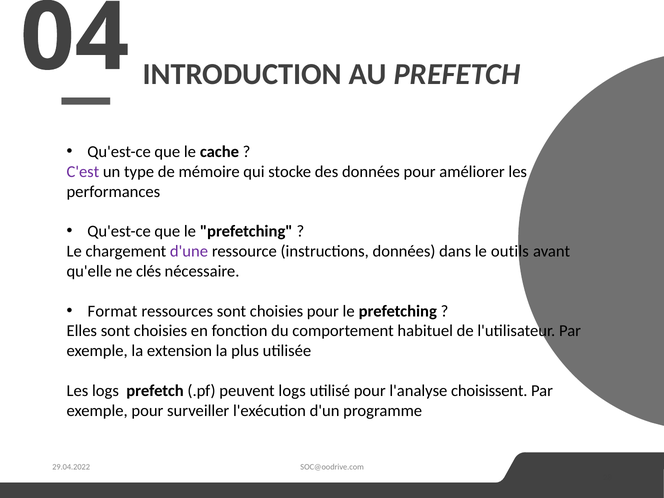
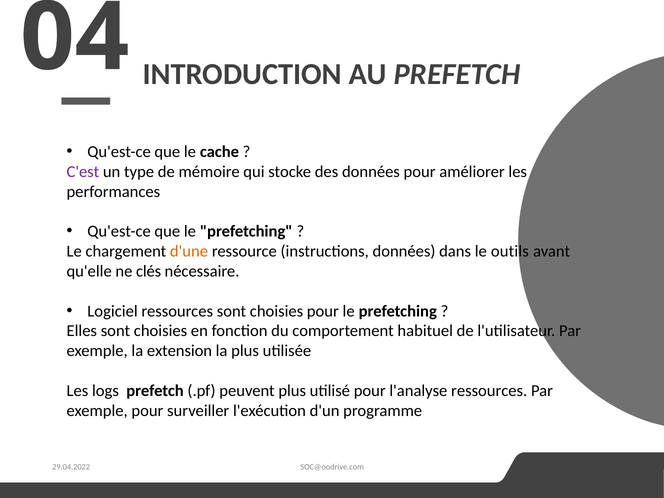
d'une colour: purple -> orange (189, 251)
Format: Format -> Logiciel (113, 311)
peuvent logs: logs -> plus (292, 391)
l'analyse choisissent: choisissent -> ressources (489, 391)
